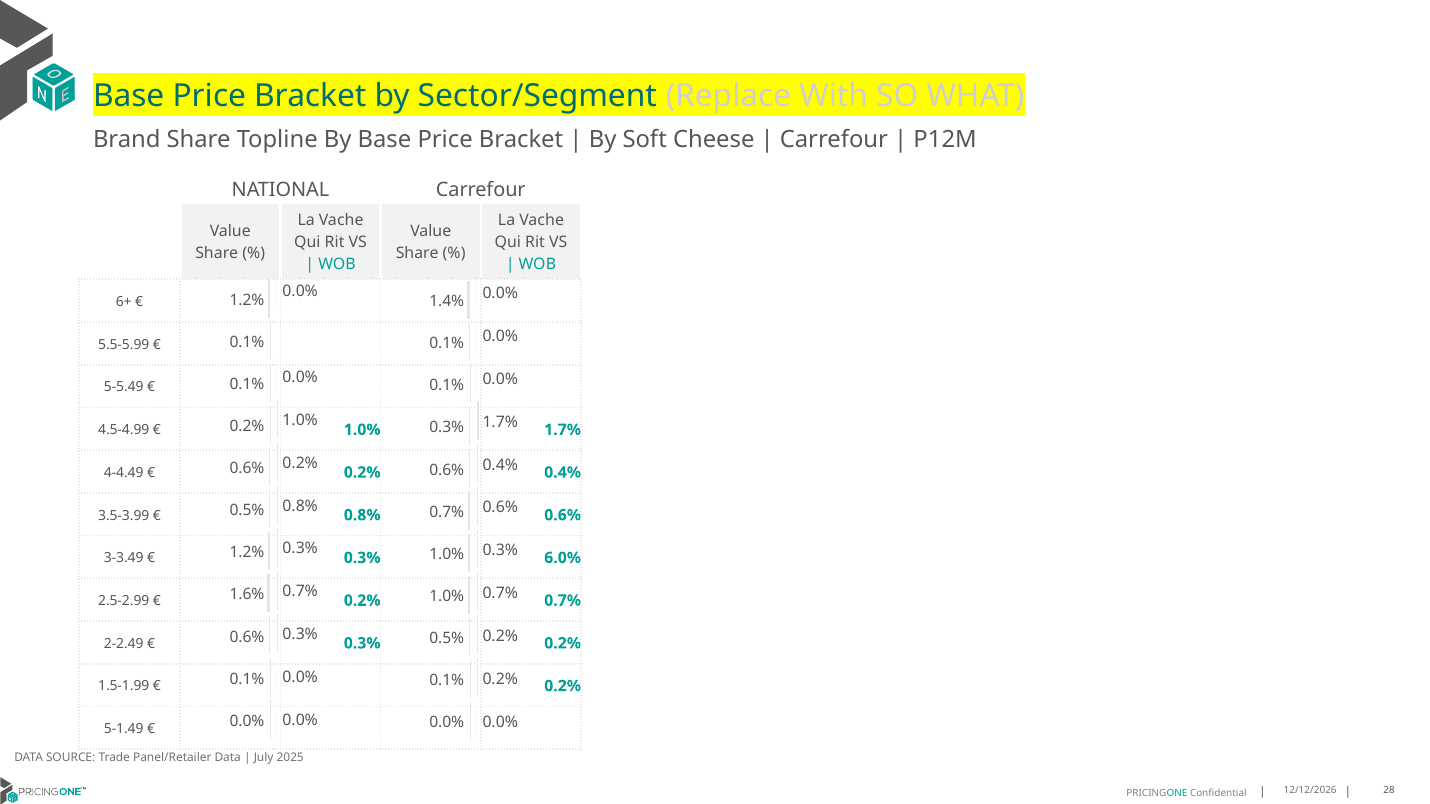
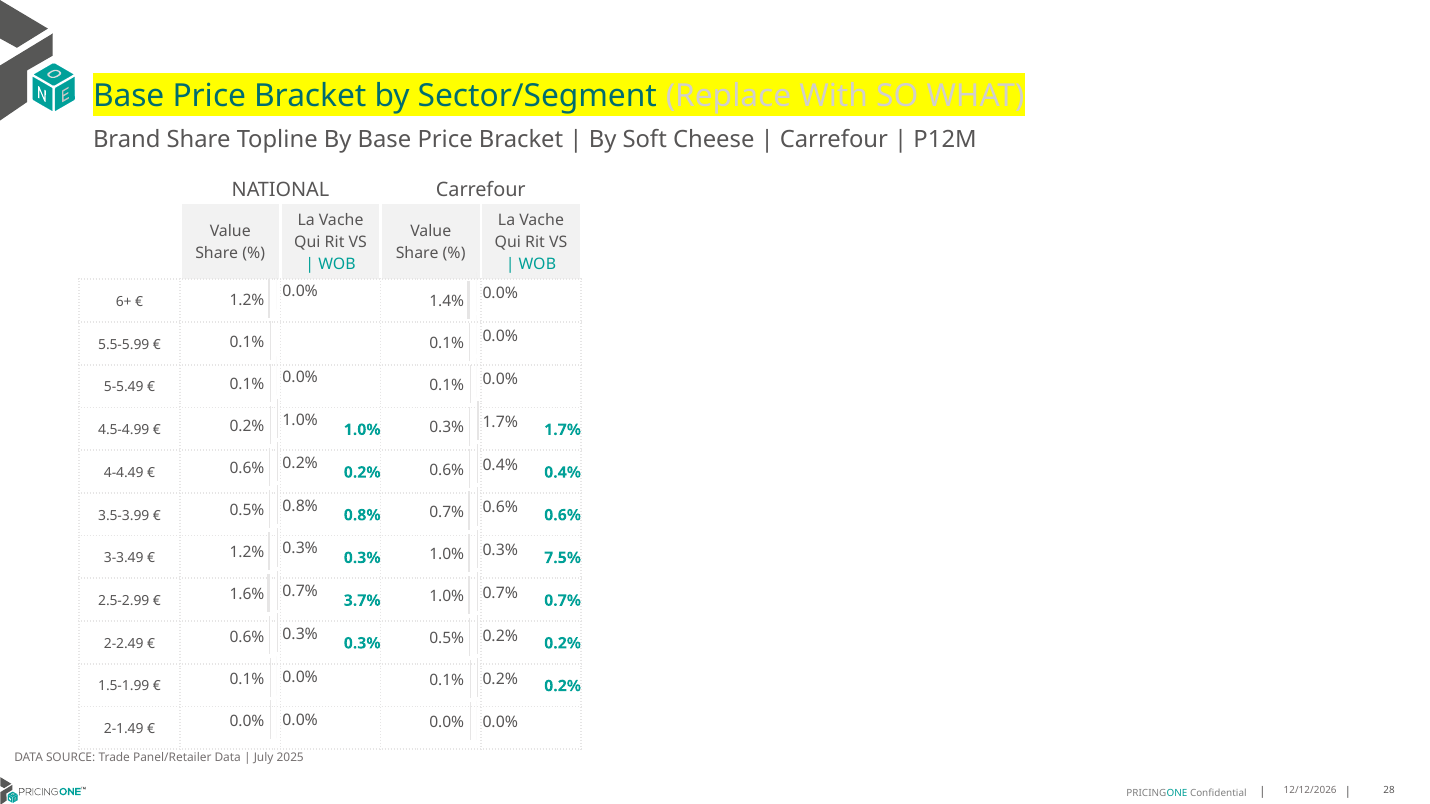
6.0%: 6.0% -> 7.5% (563, 558)
0.2%: 0.2% -> 3.7% (362, 601)
5-1.49: 5-1.49 -> 2-1.49 (124, 729)
